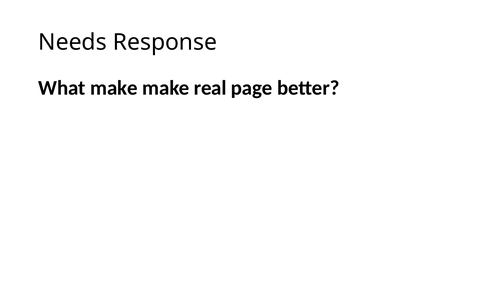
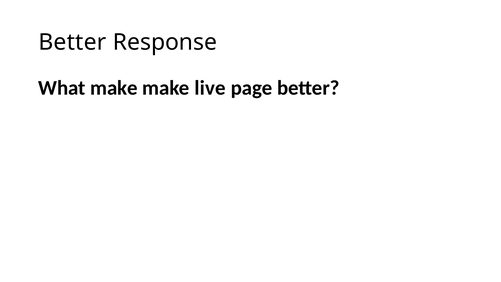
Needs: Needs -> Better (72, 42)
real: real -> live (210, 88)
